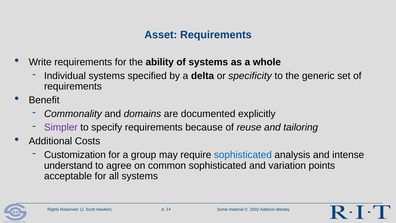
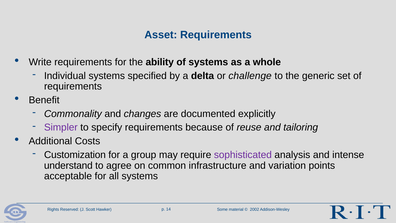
specificity: specificity -> challenge (250, 76)
domains: domains -> changes (142, 114)
sophisticated colour: blue -> purple (243, 155)
common sophisticated: sophisticated -> infrastructure (218, 165)
